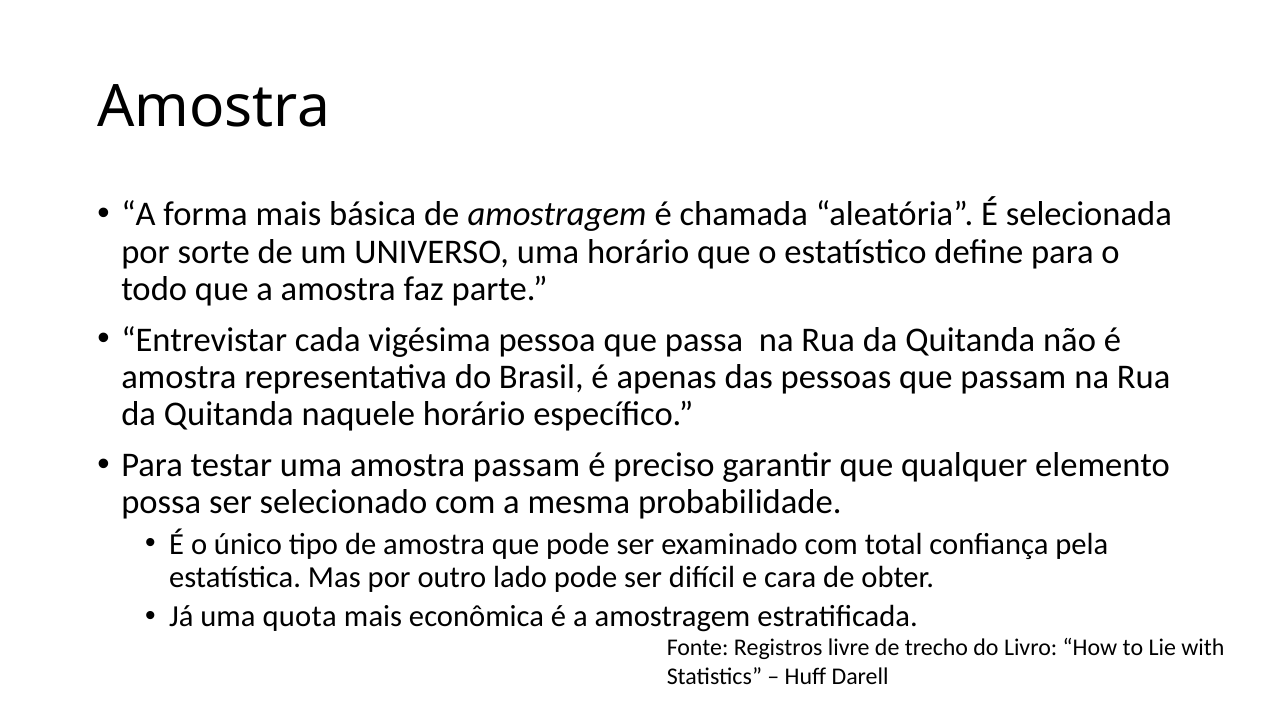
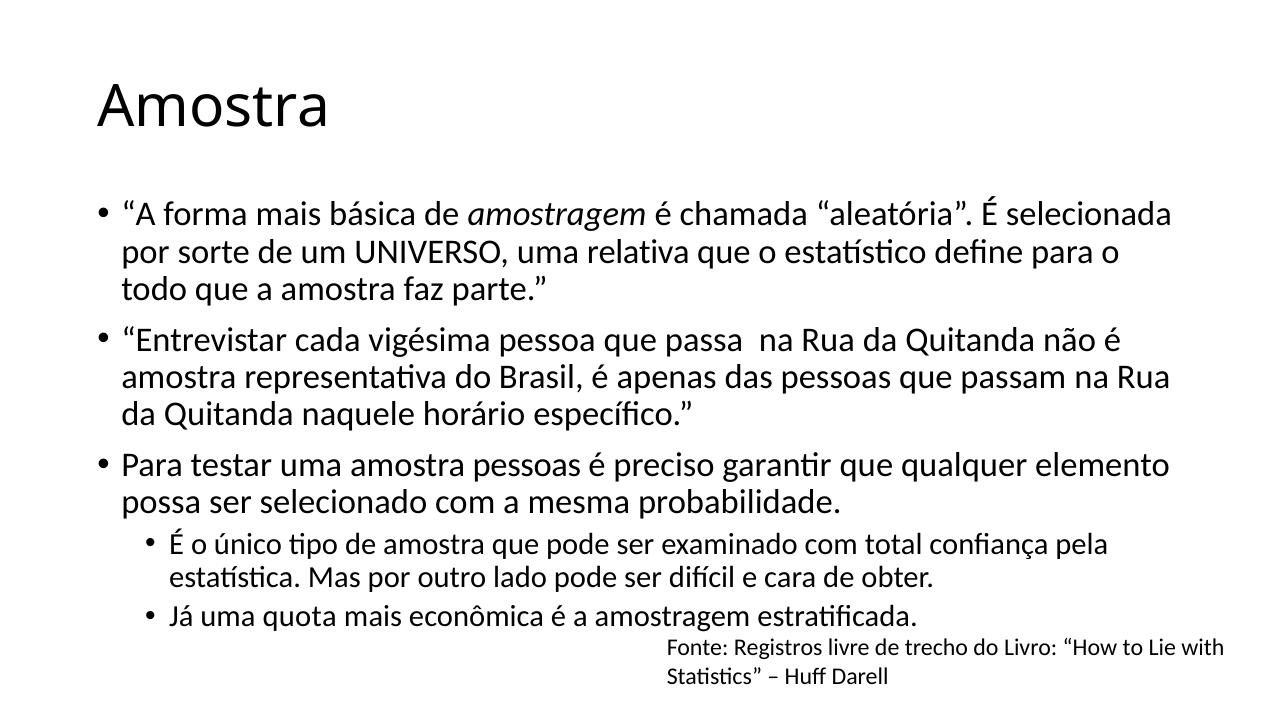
uma horário: horário -> relativa (638, 252)
amostra passam: passam -> pessoas (527, 465)
